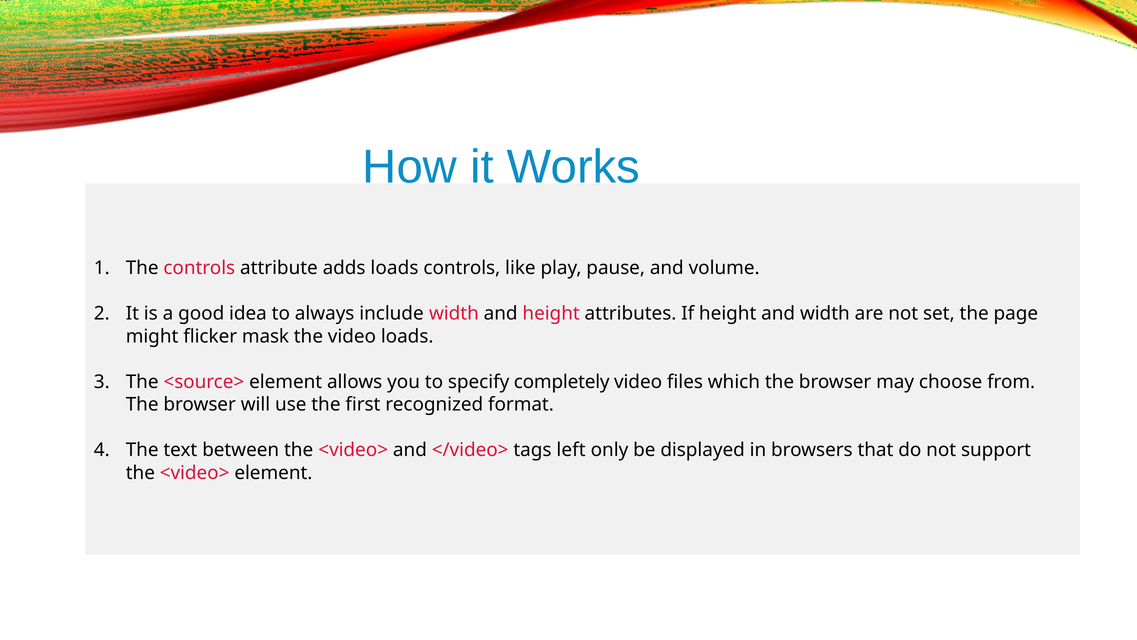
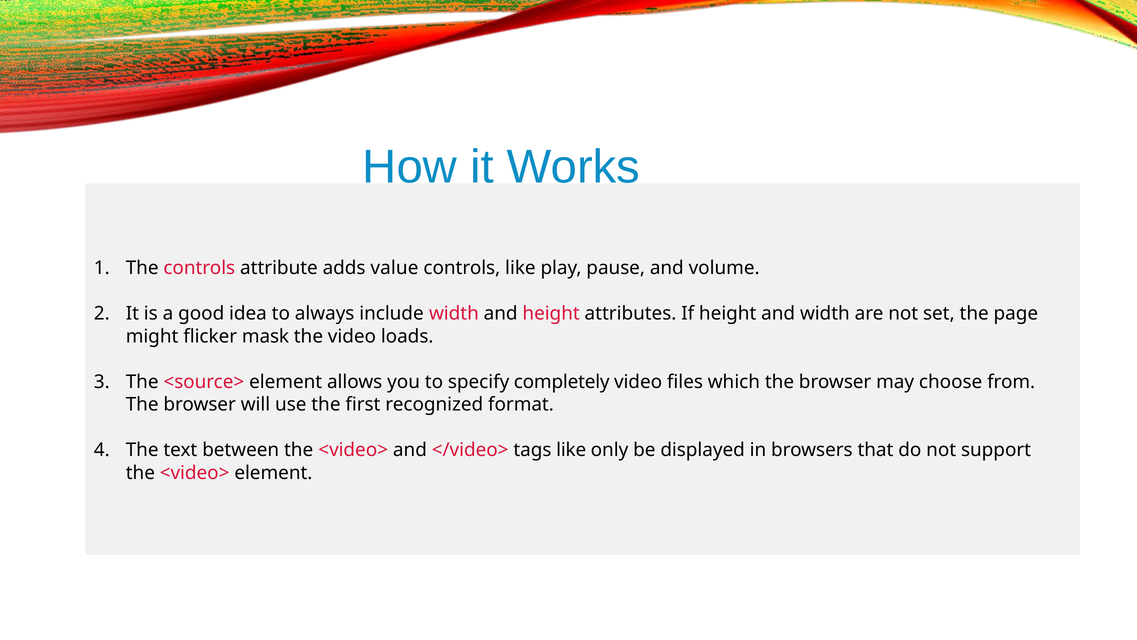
adds loads: loads -> value (394, 268)
tags left: left -> like (571, 450)
